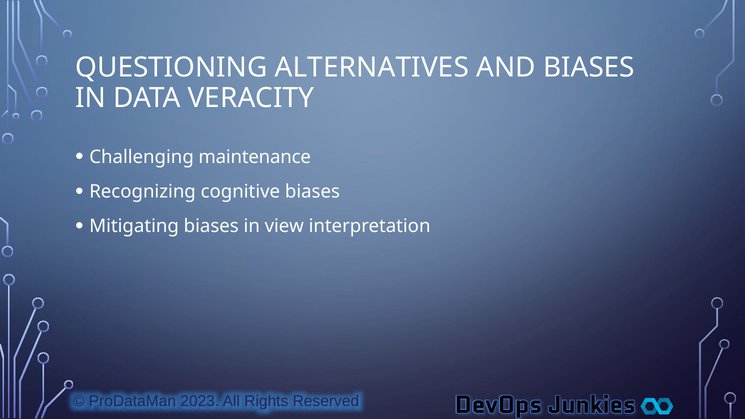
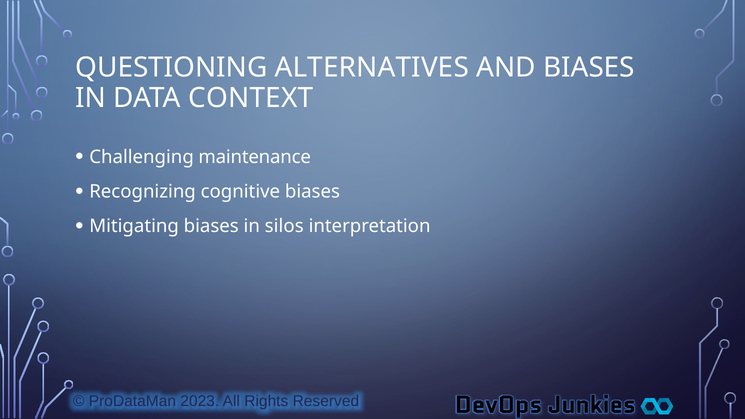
VERACITY: VERACITY -> CONTEXT (251, 98)
view: view -> silos (284, 226)
